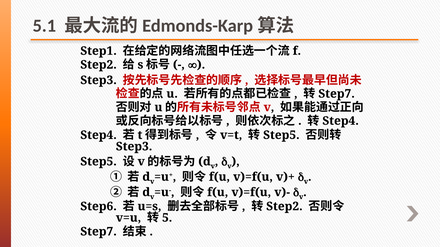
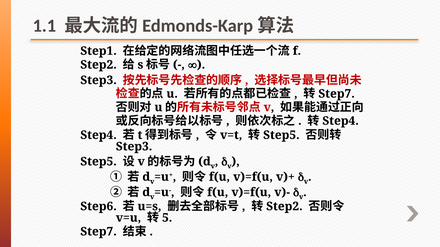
5.1: 5.1 -> 1.1 (44, 26)
